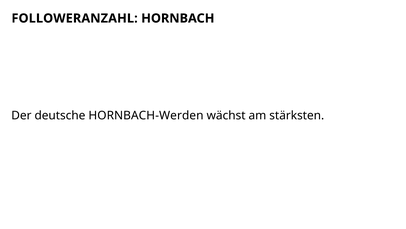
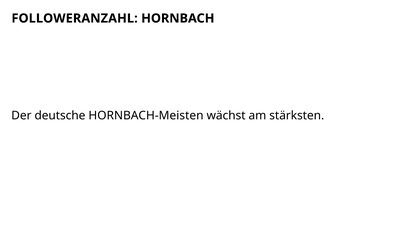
HORNBACH-Werden: HORNBACH-Werden -> HORNBACH-Meisten (146, 115)
